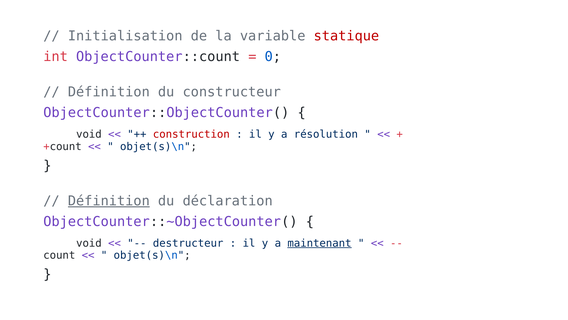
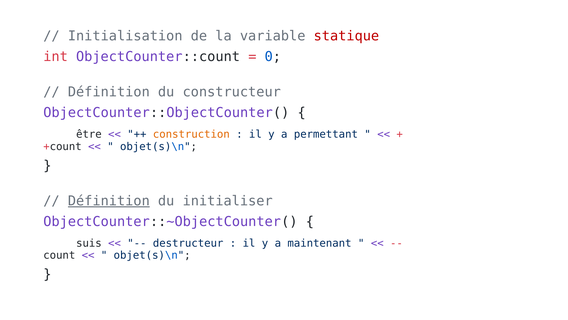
void: void -> être (89, 134)
construction colour: red -> orange (191, 134)
résolution: résolution -> permettant (326, 134)
déclaration: déclaration -> initialiser (228, 201)
void: void -> suis (89, 243)
maintenant underline: present -> none (320, 243)
